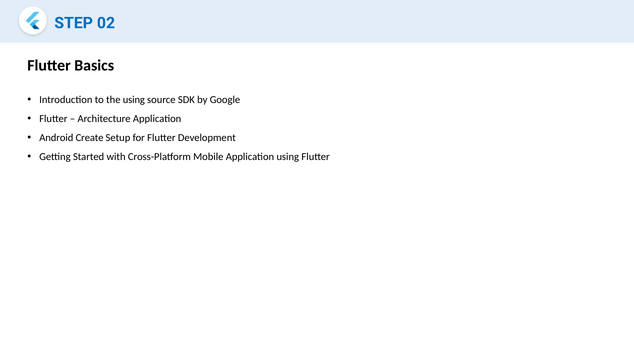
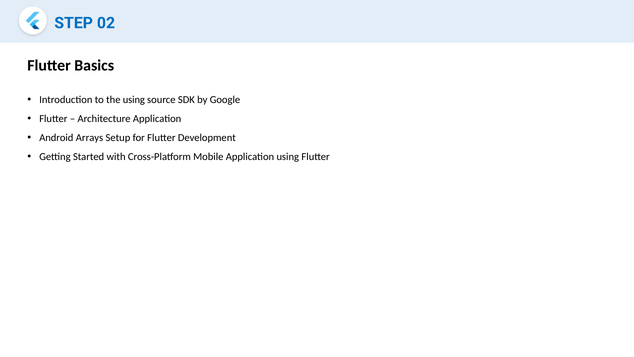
Create: Create -> Arrays (90, 138)
